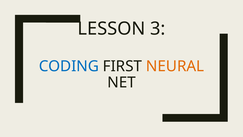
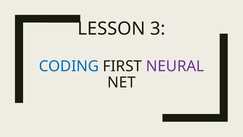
NEURAL colour: orange -> purple (175, 66)
